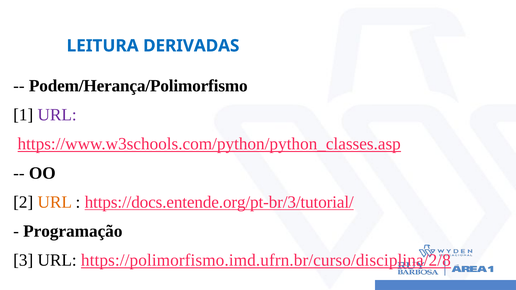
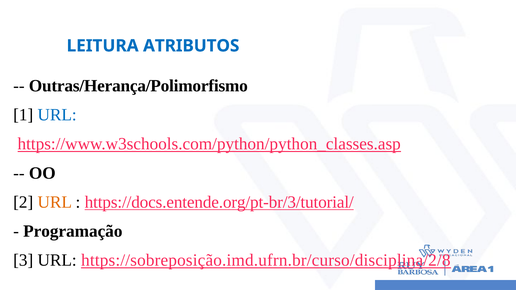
DERIVADAS: DERIVADAS -> ATRIBUTOS (191, 46)
Podem/Herança/Polimorfismo: Podem/Herança/Polimorfismo -> Outras/Herança/Polimorfismo (138, 86)
URL colour: purple -> blue (57, 115)
https://polimorfismo.imd.ufrn.br/curso/disciplina/2/8: https://polimorfismo.imd.ufrn.br/curso/disciplina/2/8 -> https://sobreposição.imd.ufrn.br/curso/disciplina/2/8 (266, 260)
